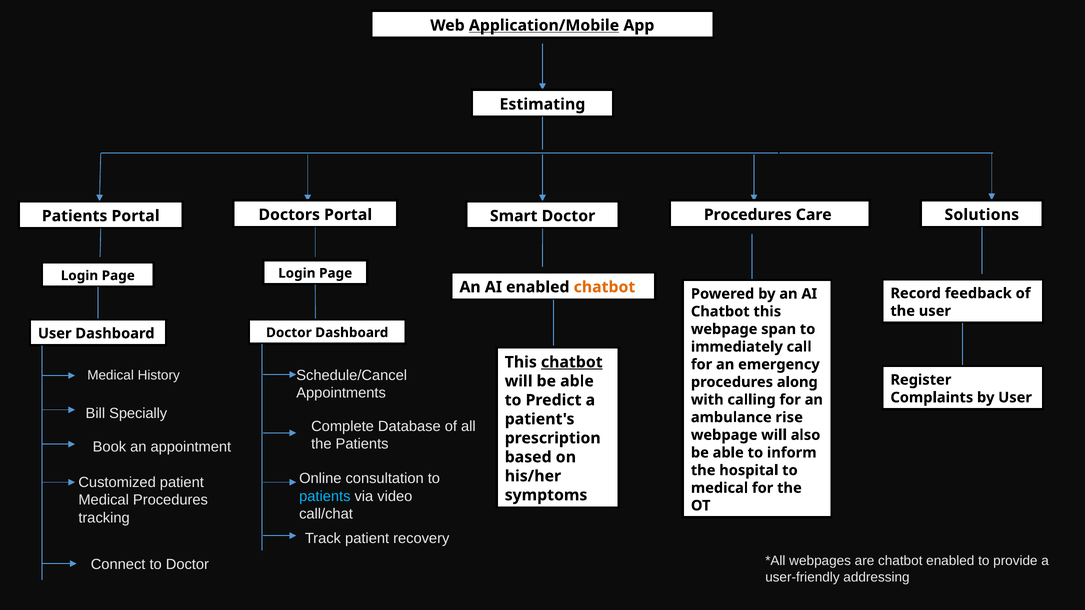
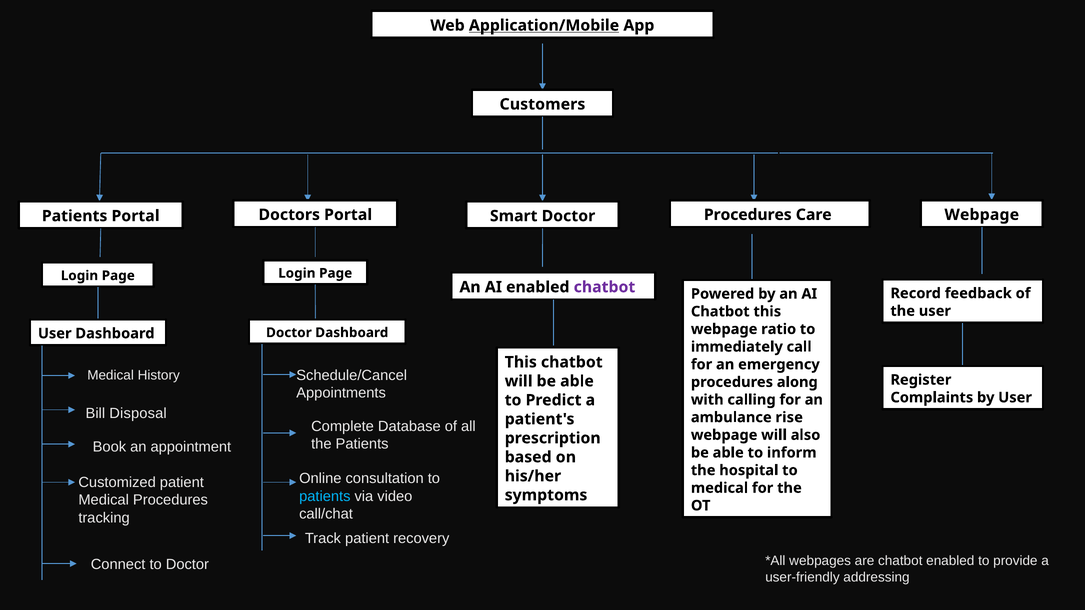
Estimating: Estimating -> Customers (542, 104)
Care Solutions: Solutions -> Webpage (982, 215)
chatbot colour: orange -> purple (604, 287)
span: span -> ratio (779, 329)
chatbot underline: present -> none (572, 362)
Specially: Specially -> Disposal (138, 413)
